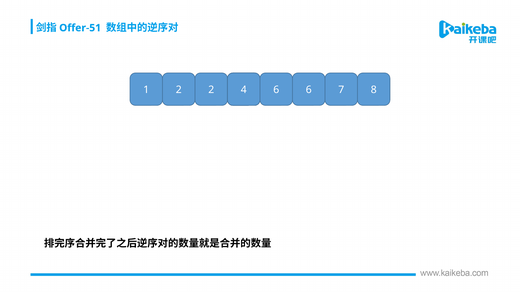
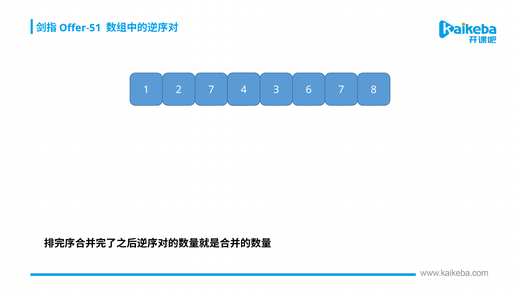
2 2: 2 -> 7 (211, 90)
4 6: 6 -> 3 (276, 90)
